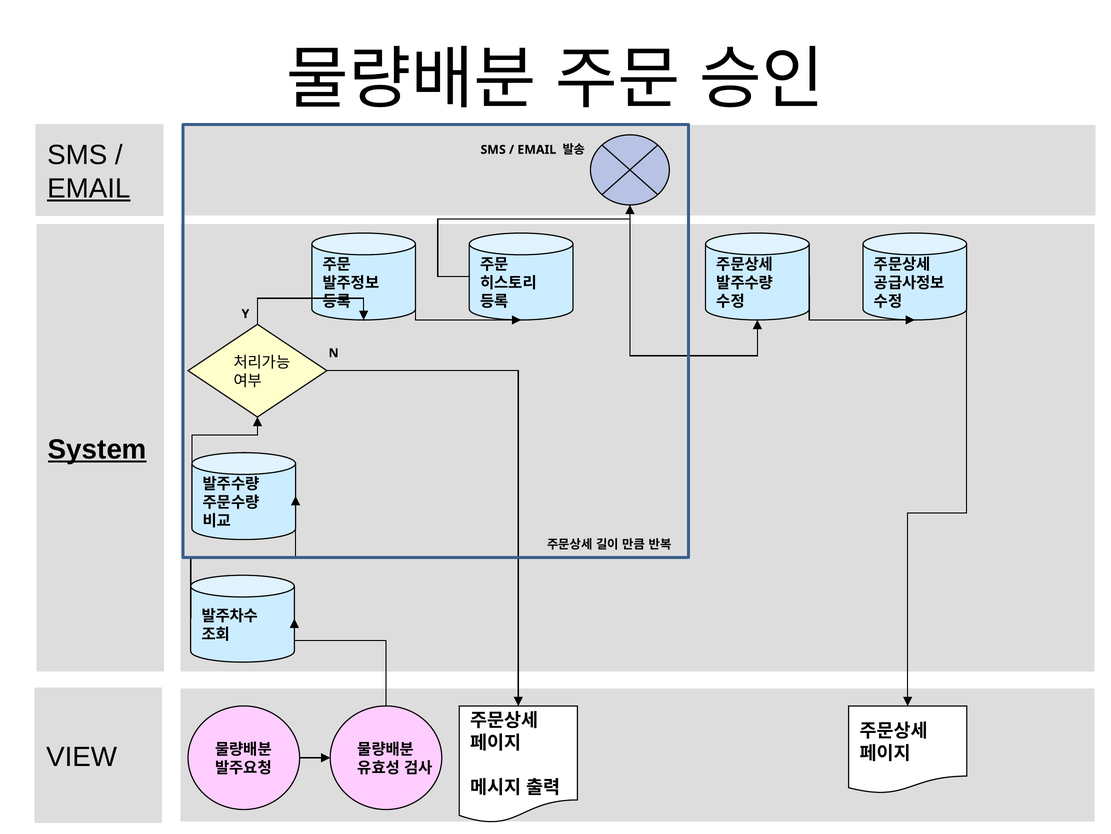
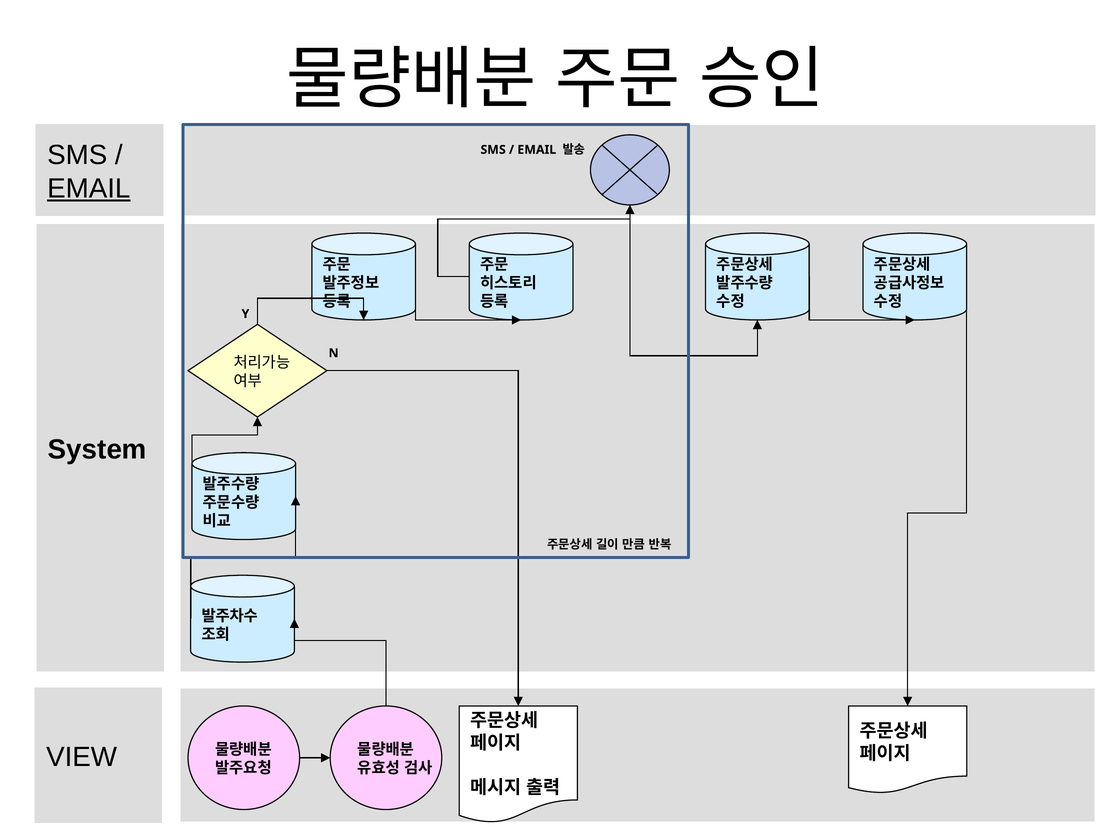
System underline: present -> none (97, 449)
